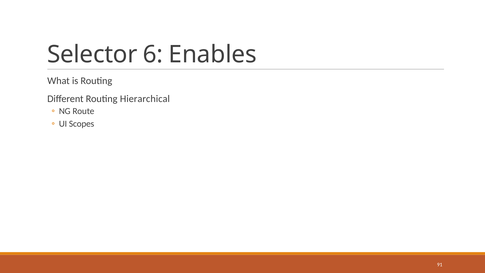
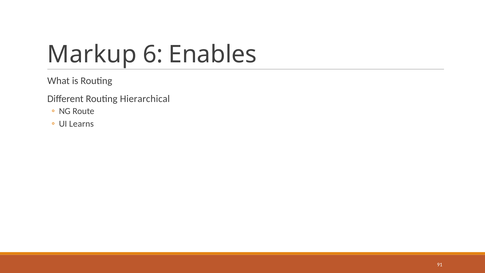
Selector: Selector -> Markup (92, 54)
Scopes: Scopes -> Learns (81, 124)
